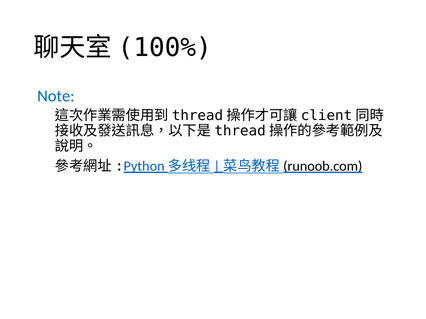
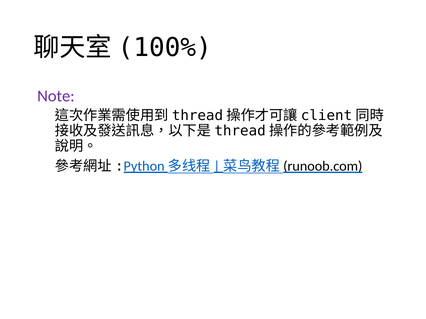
Note colour: blue -> purple (56, 96)
